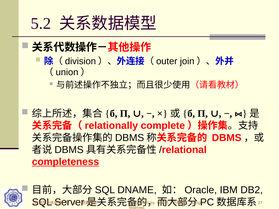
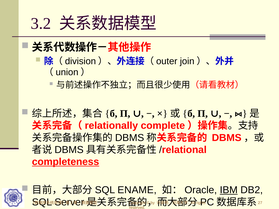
5.2: 5.2 -> 3.2 (41, 24)
DNAME: DNAME -> ENAME (137, 190)
IBM underline: none -> present (229, 190)
